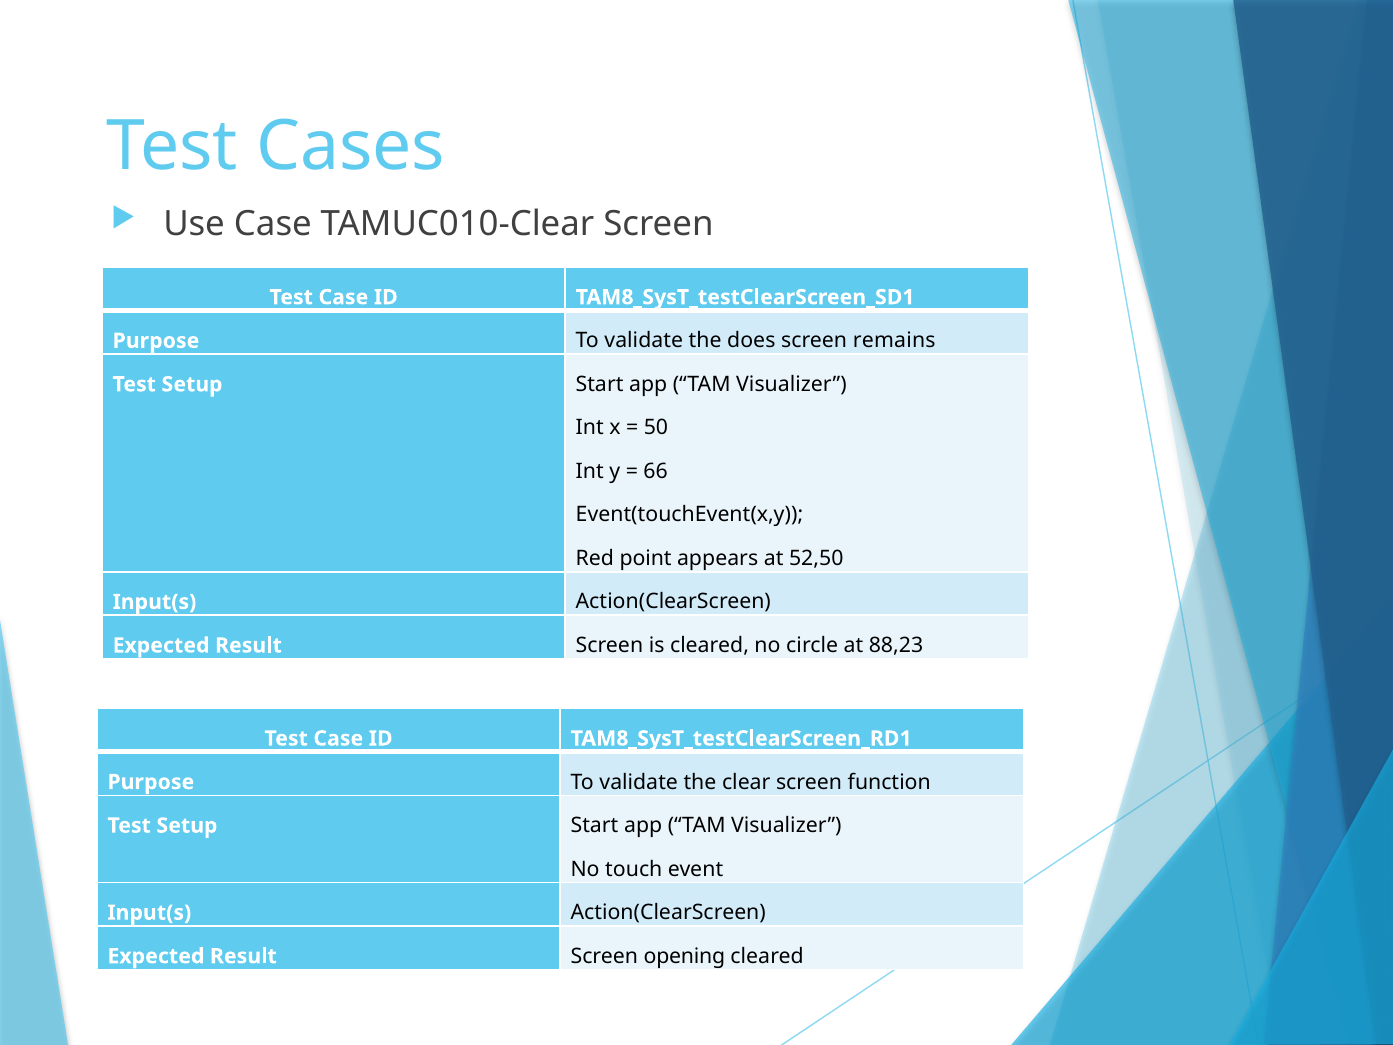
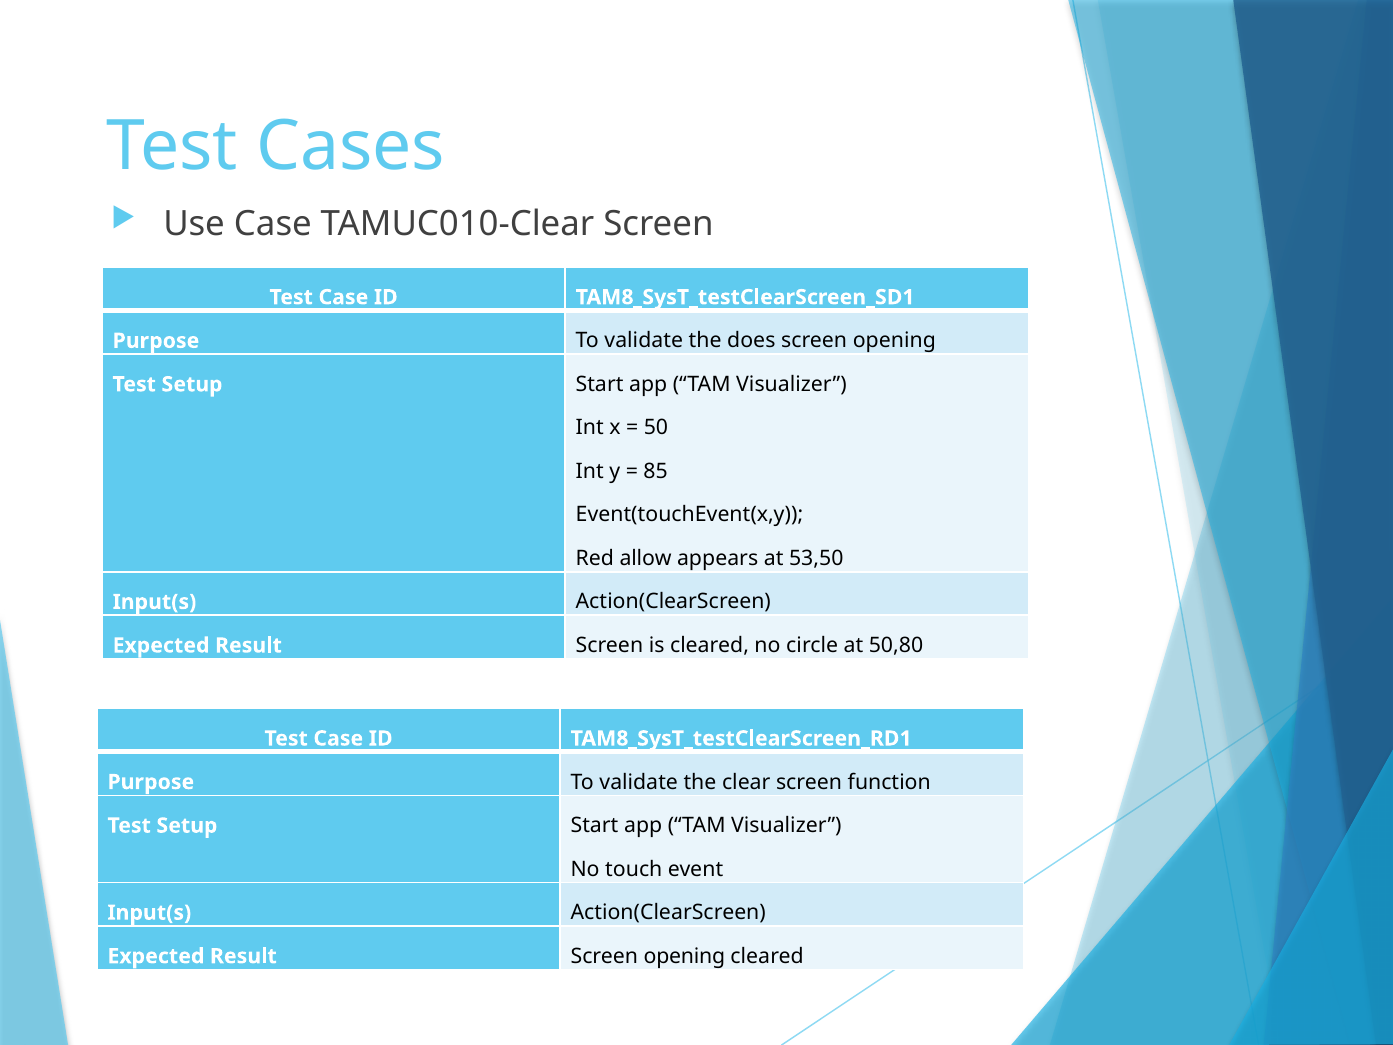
remains: remains -> opening (894, 341)
66: 66 -> 85 (656, 471)
point: point -> allow (646, 558)
52,50: 52,50 -> 53,50 (816, 558)
88,23: 88,23 -> 50,80 (896, 645)
